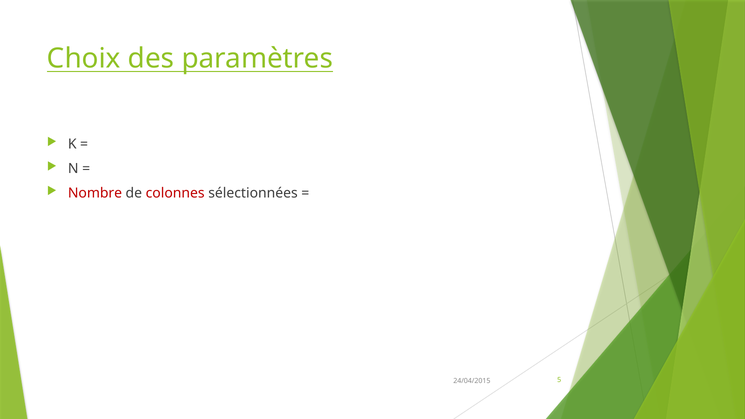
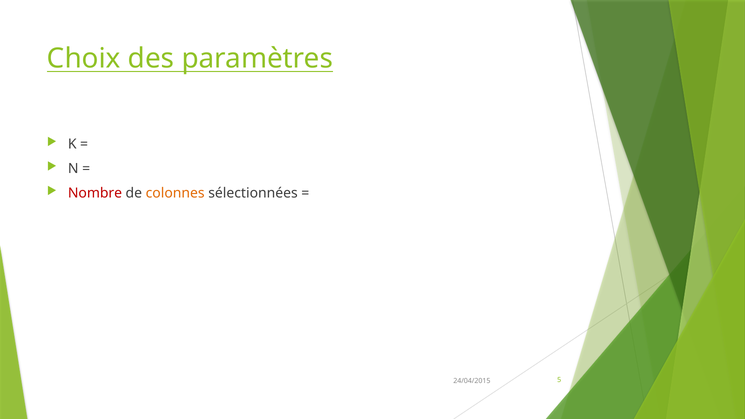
colonnes colour: red -> orange (175, 193)
